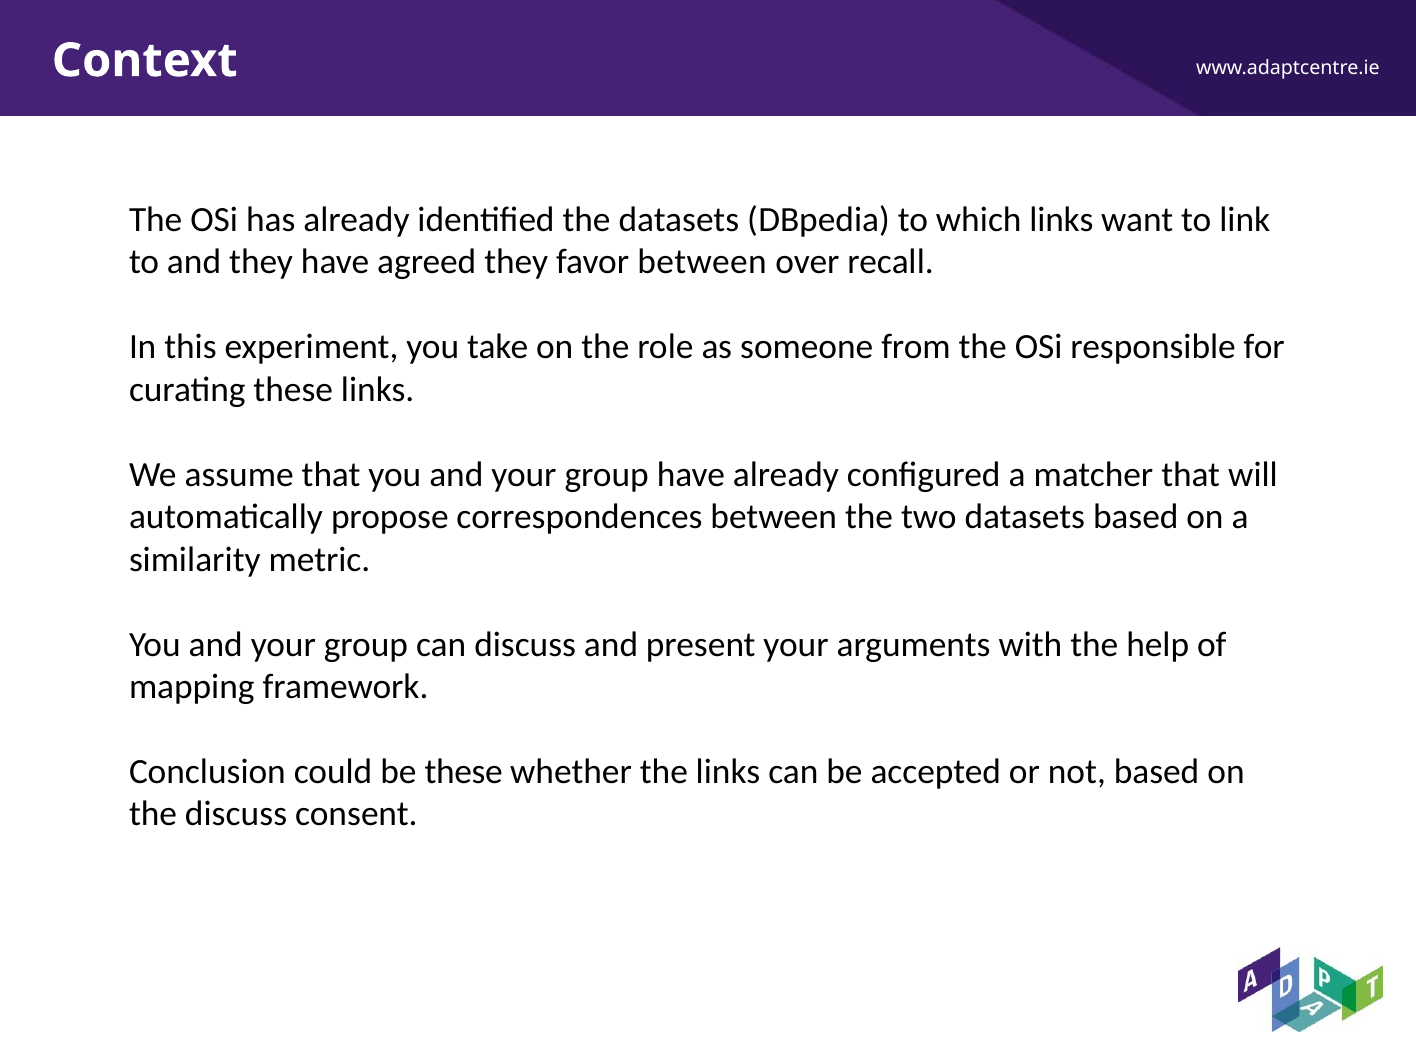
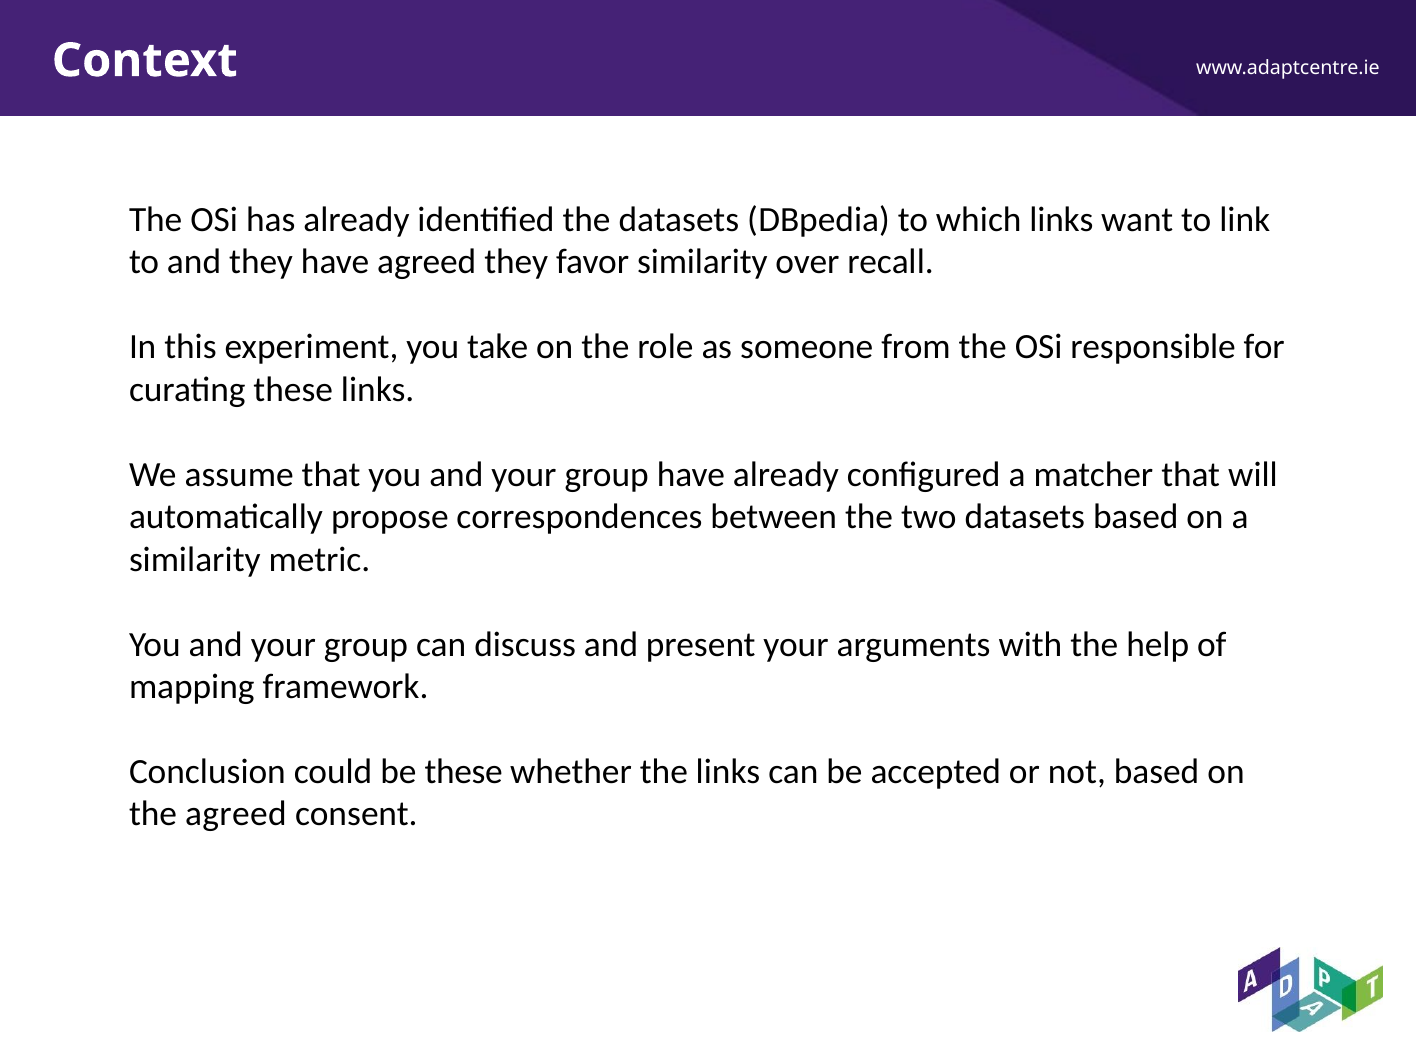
favor between: between -> similarity (702, 262)
the discuss: discuss -> agreed (236, 814)
